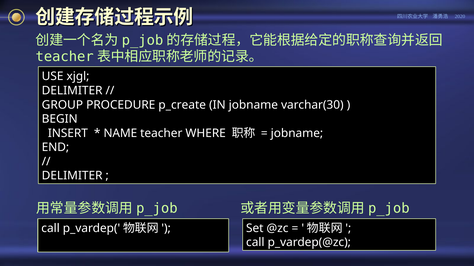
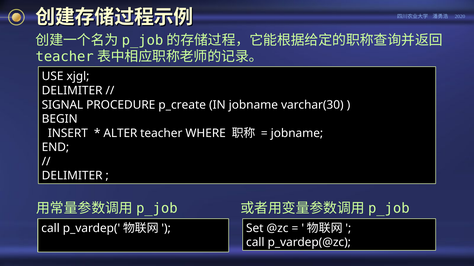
GROUP: GROUP -> SIGNAL (62, 105)
NAME: NAME -> ALTER (120, 133)
